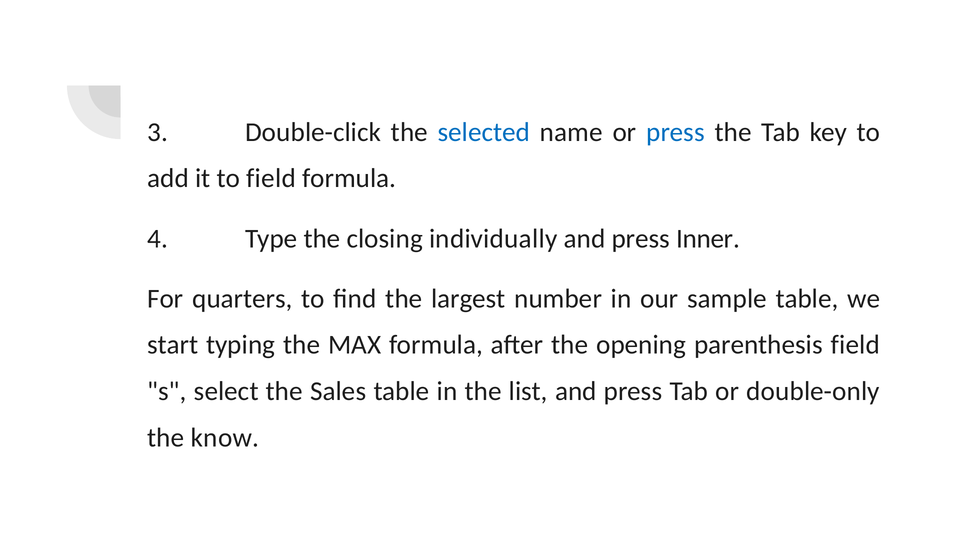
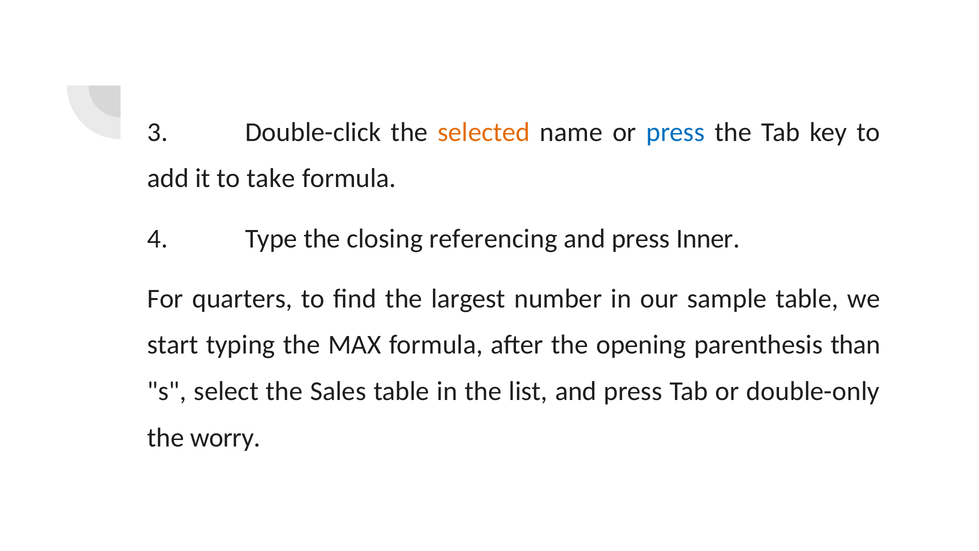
selected colour: blue -> orange (484, 132)
to field: field -> take (271, 178)
individually: individually -> referencing (493, 238)
parenthesis field: field -> than (855, 345)
know: know -> worry (225, 438)
